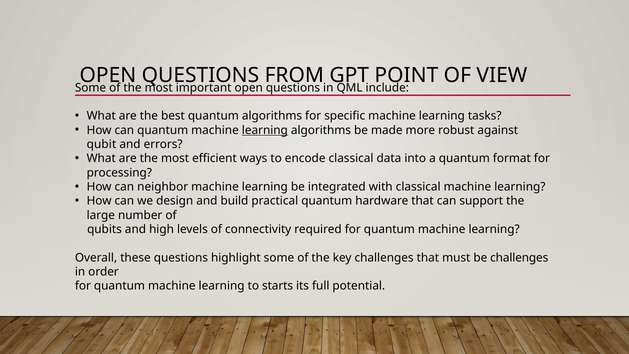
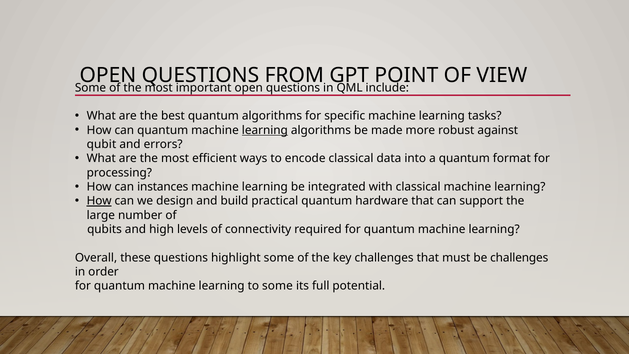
neighbor: neighbor -> instances (163, 187)
How underline: none -> present (99, 201)
to starts: starts -> some (277, 286)
